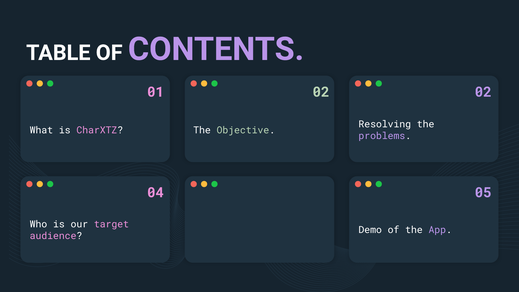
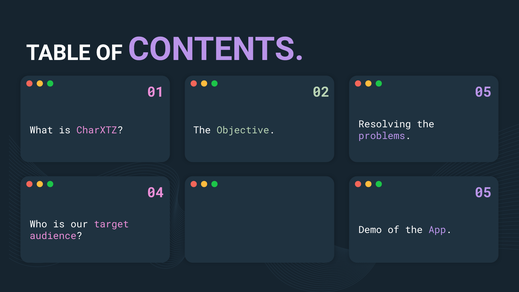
02 02: 02 -> 05 (483, 92)
